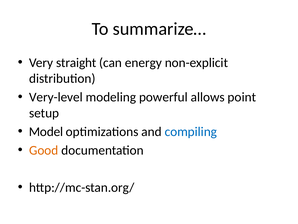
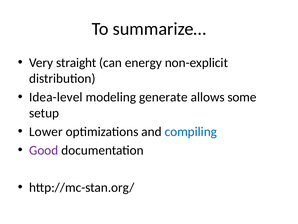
Very-level: Very-level -> Idea-level (56, 97)
powerful: powerful -> generate (163, 97)
point: point -> some (242, 97)
Model: Model -> Lower (46, 131)
Good colour: orange -> purple (44, 150)
